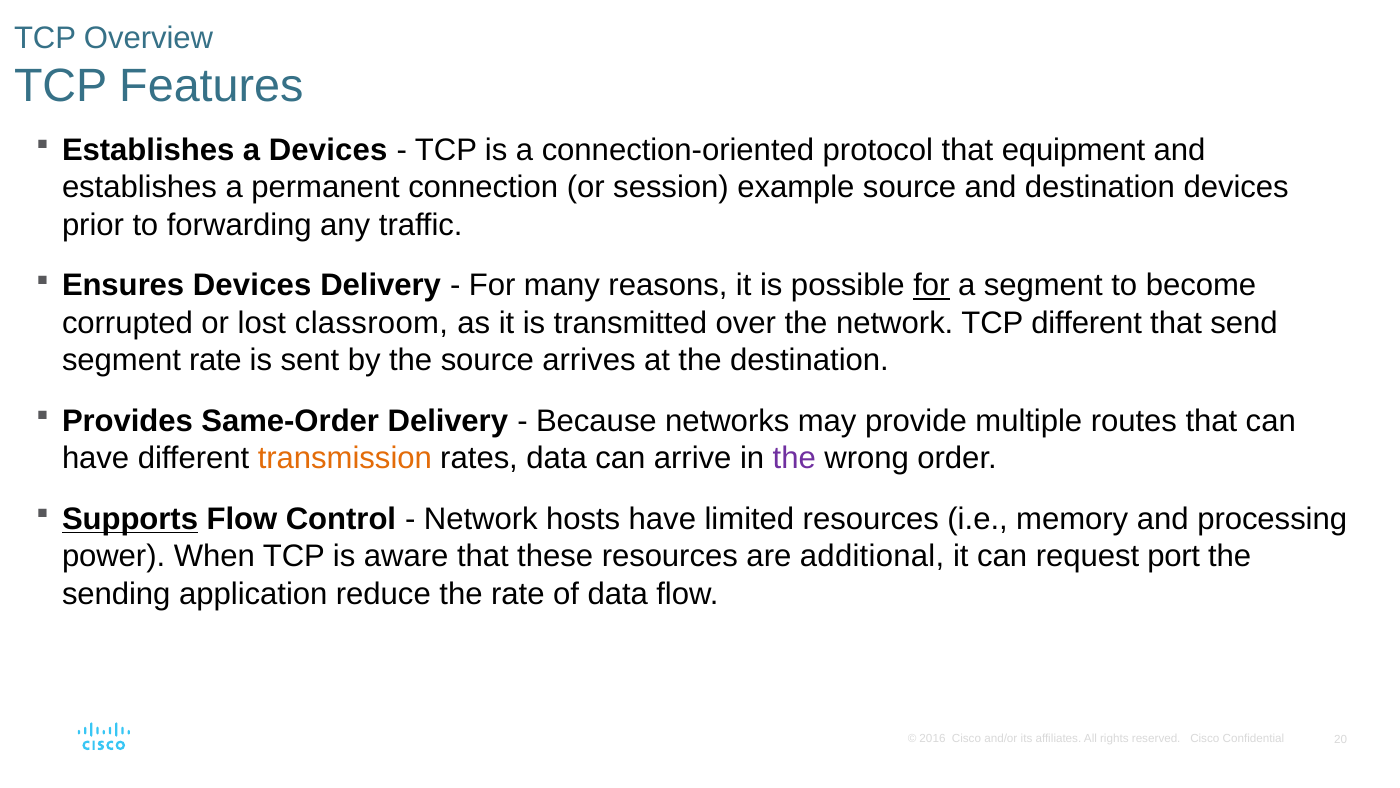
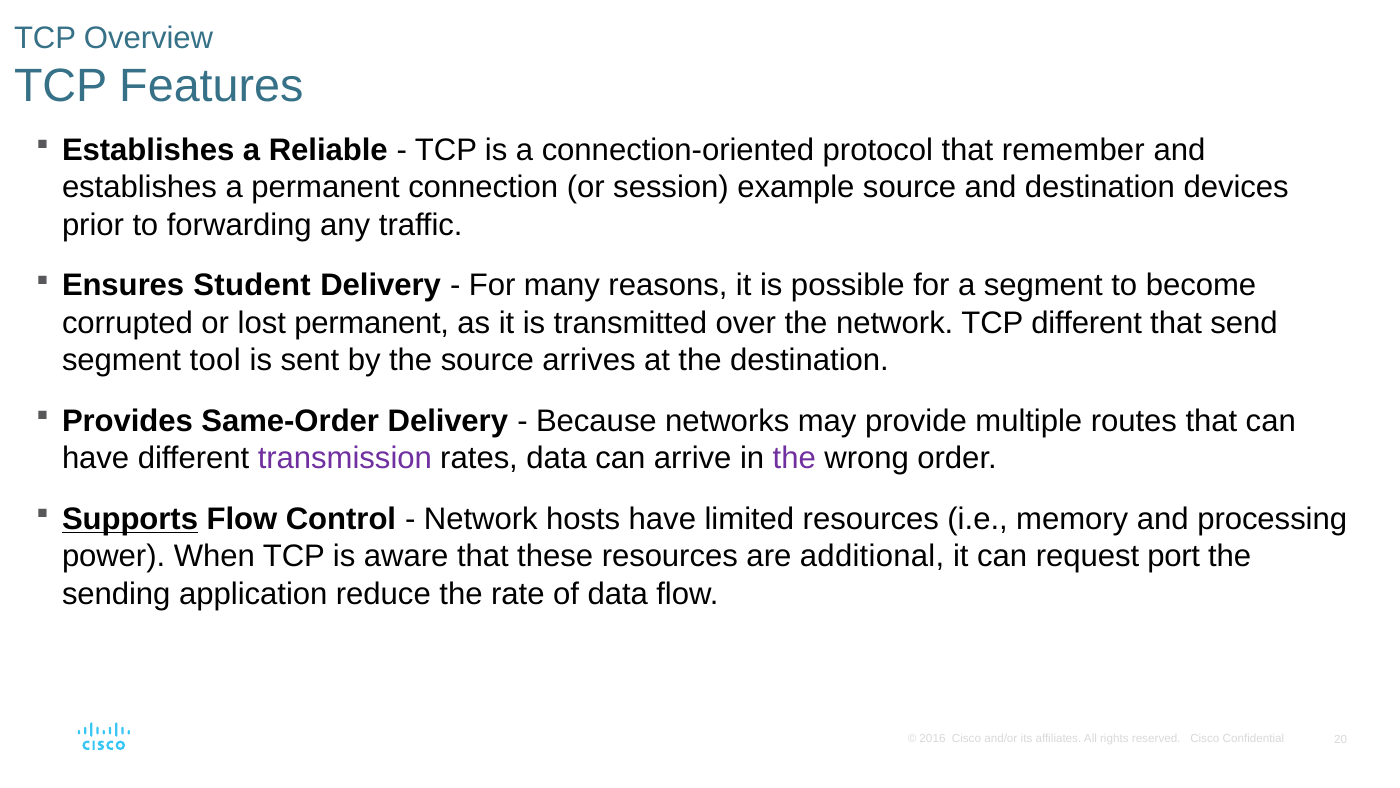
a Devices: Devices -> Reliable (328, 150)
equipment: equipment -> remember (1073, 150)
Ensures Devices: Devices -> Student (252, 285)
for underline: present -> none (931, 285)
lost classroom: classroom -> permanent (372, 323)
segment rate: rate -> tool (215, 360)
transmission colour: orange -> purple (345, 458)
